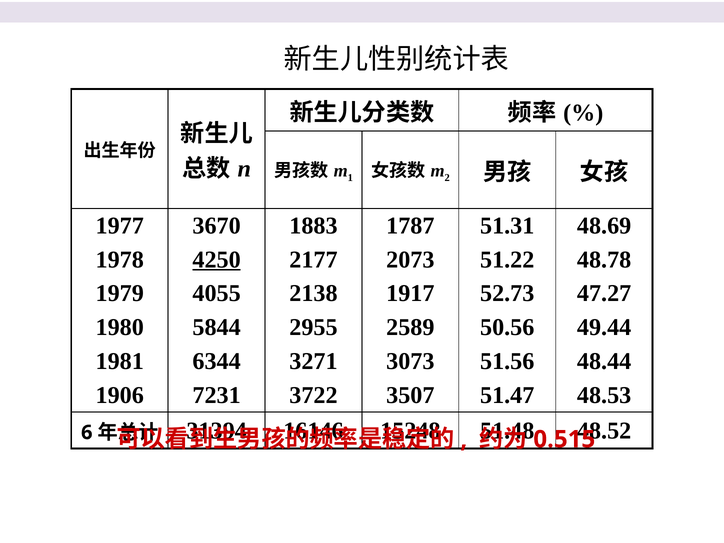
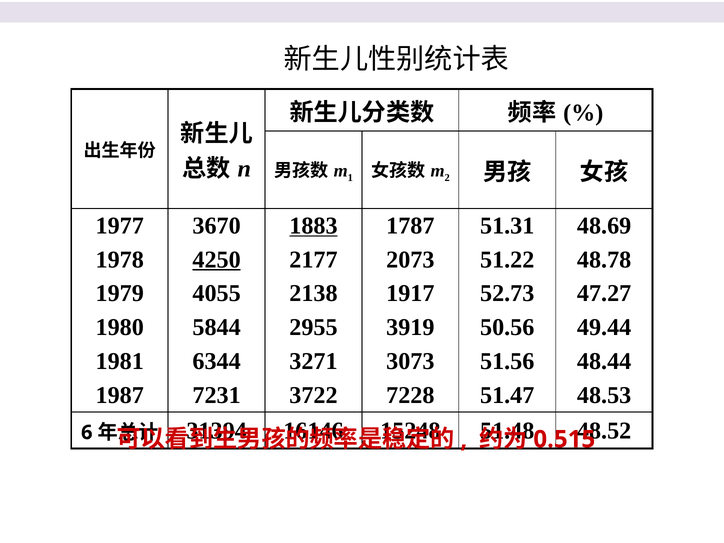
1883 underline: none -> present (313, 226)
2589: 2589 -> 3919 (410, 327)
1906: 1906 -> 1987 (120, 395)
3507: 3507 -> 7228 (410, 395)
